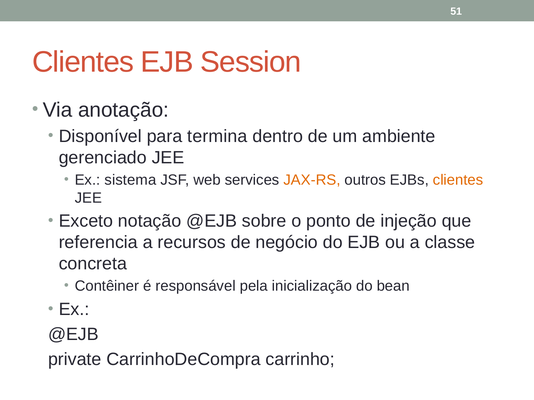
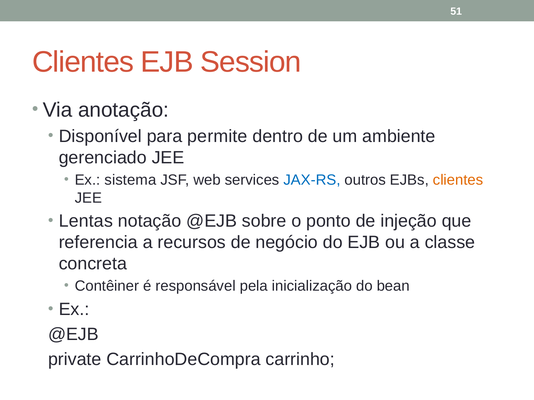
termina: termina -> permite (217, 136)
JAX-RS colour: orange -> blue (312, 180)
Exceto: Exceto -> Lentas (86, 221)
